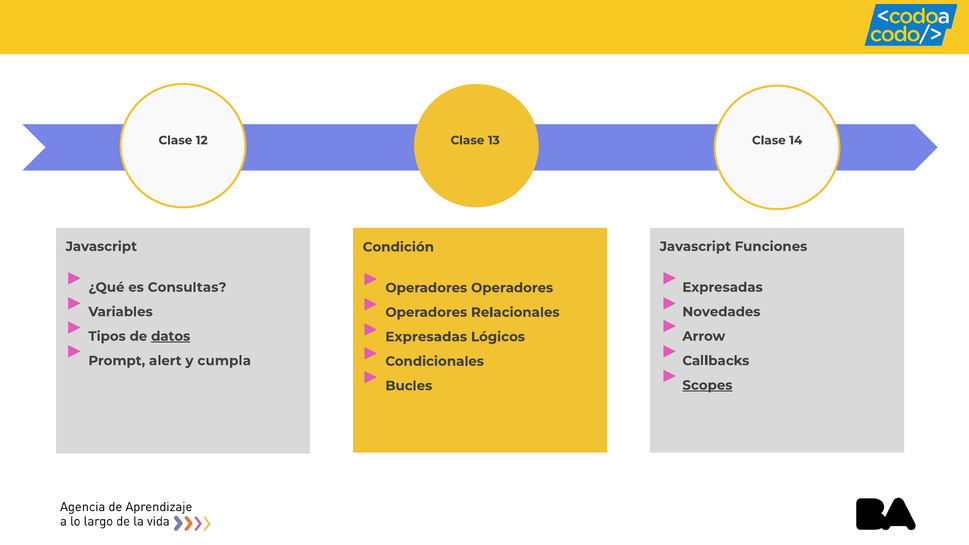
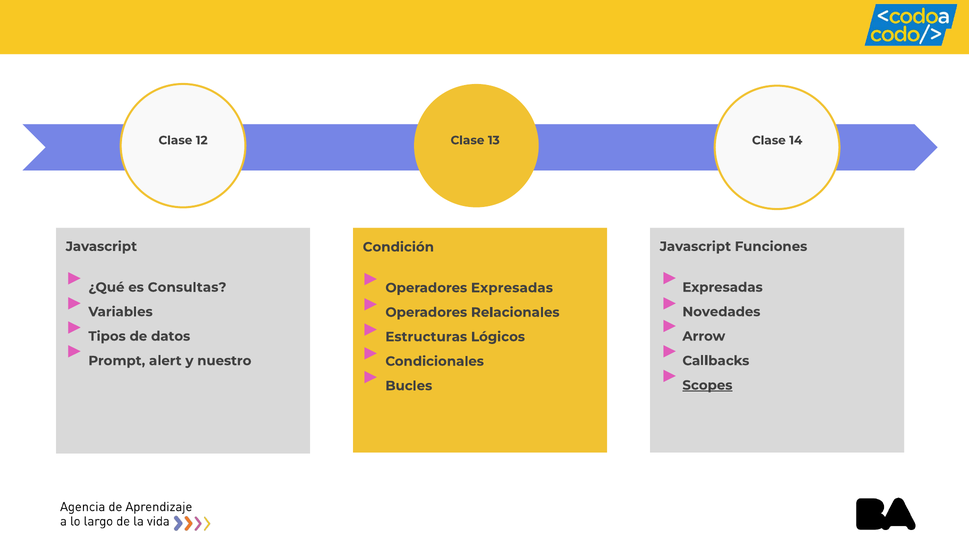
Operadores: Operadores -> Expresadas (512, 288)
datos underline: present -> none (171, 336)
Expresadas: Expresadas -> Estructuras (426, 337)
cumpla: cumpla -> nuestro (224, 361)
